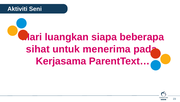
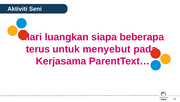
sihat: sihat -> terus (38, 49)
menerima: menerima -> menyebut (107, 49)
